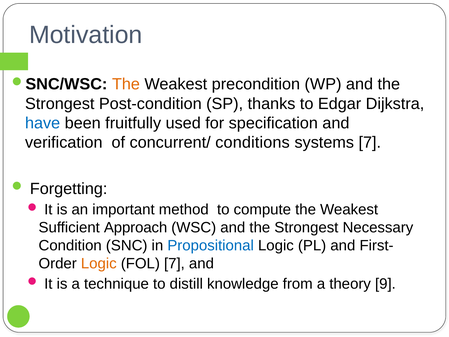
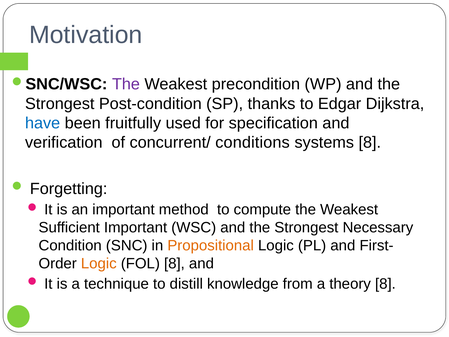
The colour: orange -> purple (126, 84)
systems 7: 7 -> 8 (370, 143)
Sufficient Approach: Approach -> Important (136, 228)
Propositional colour: blue -> orange (211, 245)
FOL 7: 7 -> 8 (174, 263)
theory 9: 9 -> 8 (385, 284)
